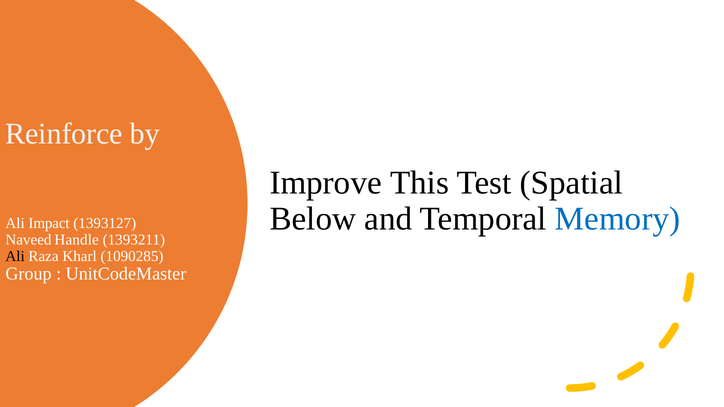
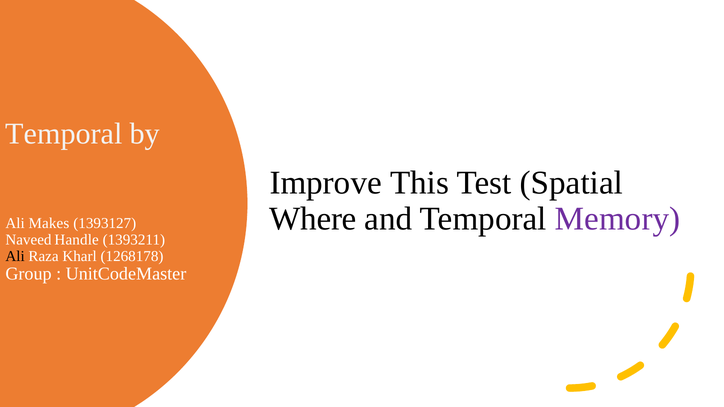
Reinforce: Reinforce -> Temporal (64, 134)
Below: Below -> Where (313, 219)
Memory colour: blue -> purple (618, 219)
Impact: Impact -> Makes (49, 224)
1090285: 1090285 -> 1268178 (132, 256)
